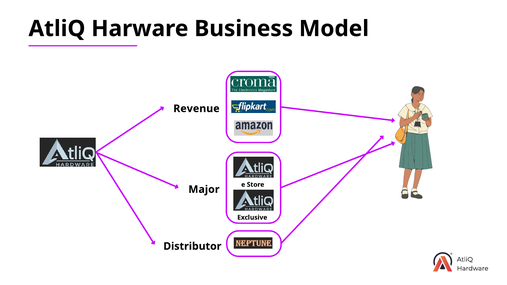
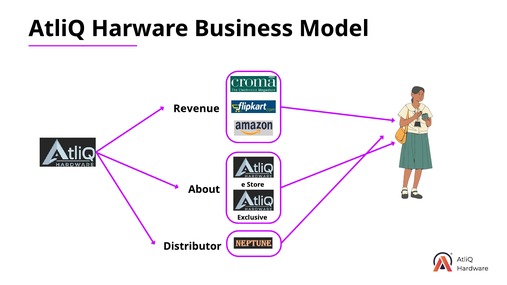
Major: Major -> About (204, 189)
